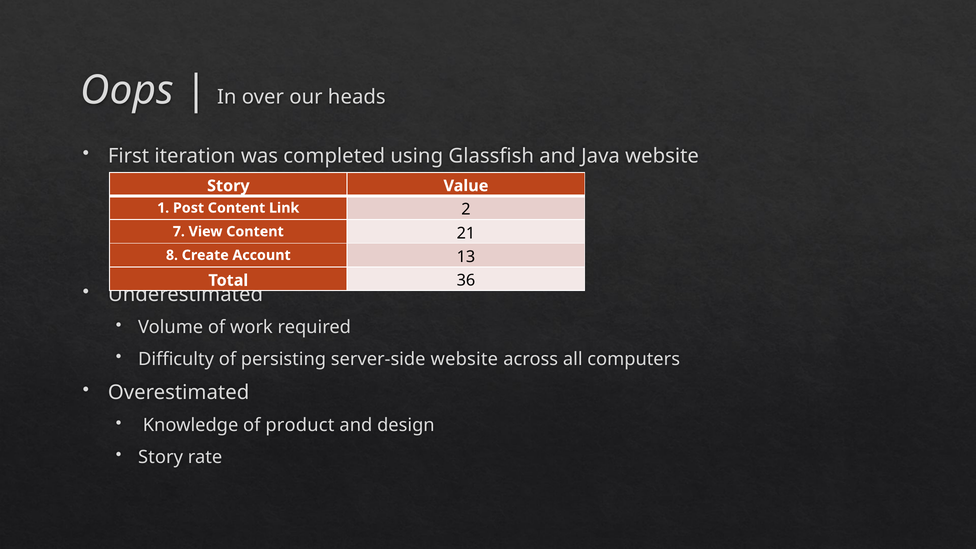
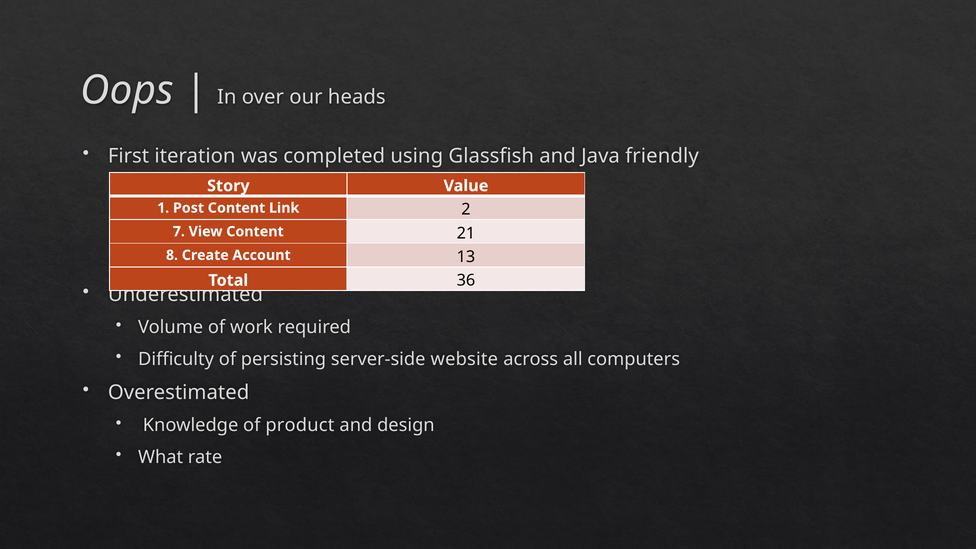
Java website: website -> friendly (662, 156)
Story: Story -> What (161, 457)
